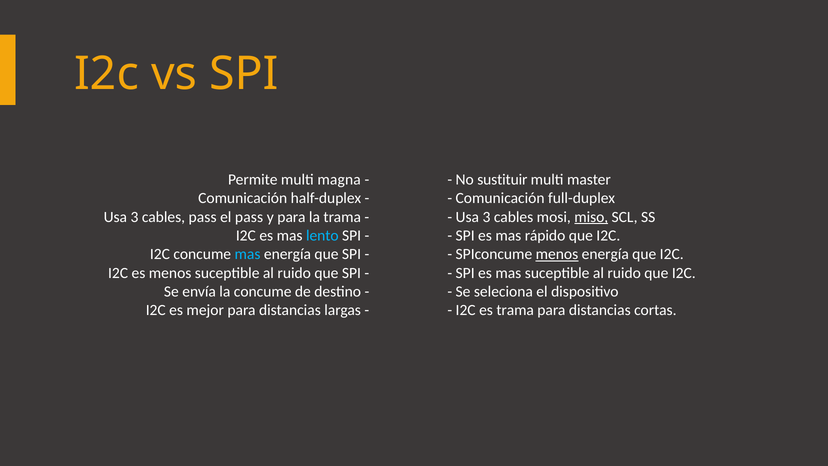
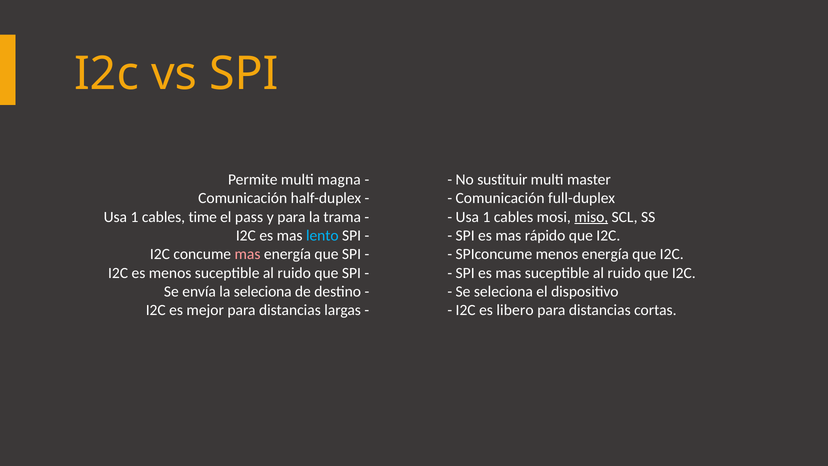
3: 3 -> 1 (134, 217)
cables pass: pass -> time (203, 217)
3: 3 -> 1 (486, 217)
mas colour: light blue -> pink (248, 254)
menos underline: present -> none (557, 254)
la concume: concume -> seleciona (263, 291)
es trama: trama -> libero (515, 310)
